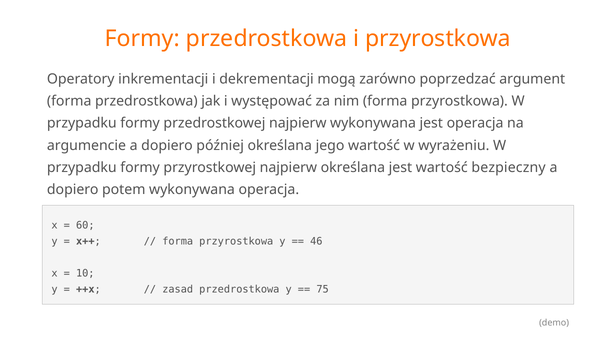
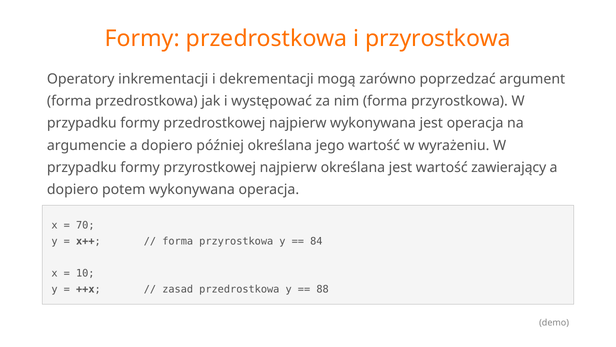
bezpieczny: bezpieczny -> zawierający (509, 167)
60: 60 -> 70 (85, 225)
46: 46 -> 84 (316, 241)
75: 75 -> 88 (323, 289)
